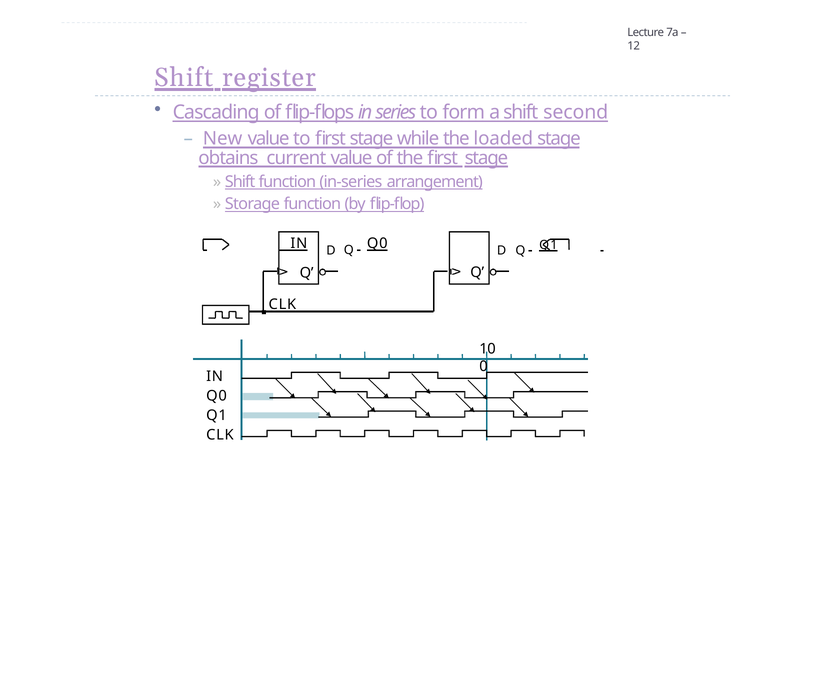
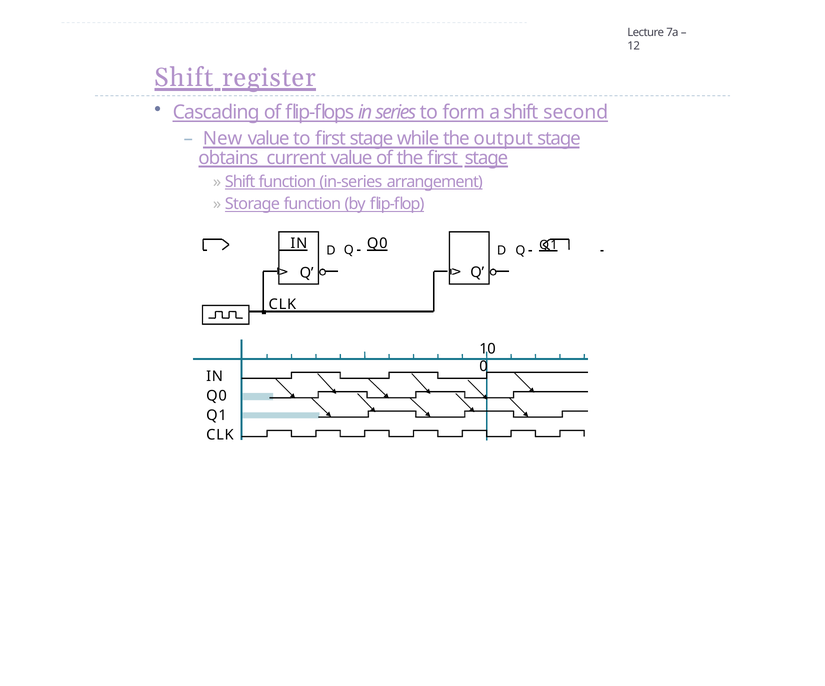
loaded: loaded -> output (503, 139)
